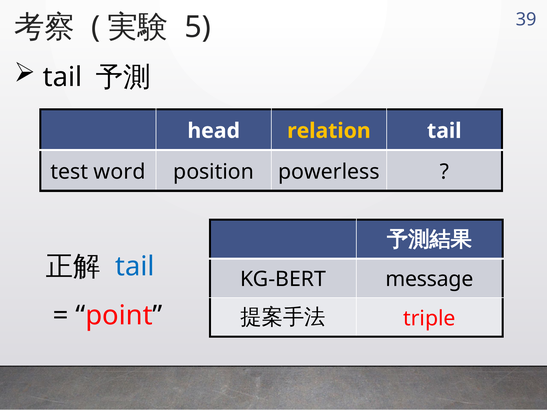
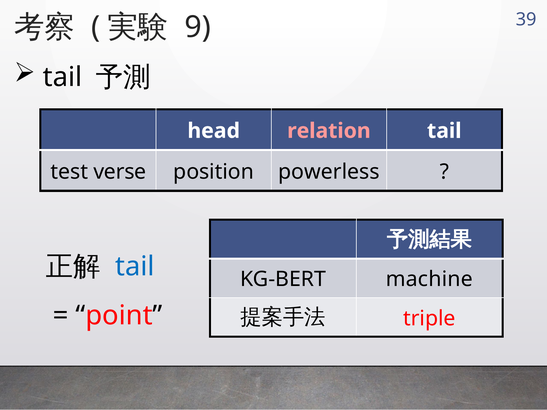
5: 5 -> 9 (198, 27)
relation colour: yellow -> pink (329, 131)
word: word -> verse (120, 172)
message: message -> machine (429, 279)
